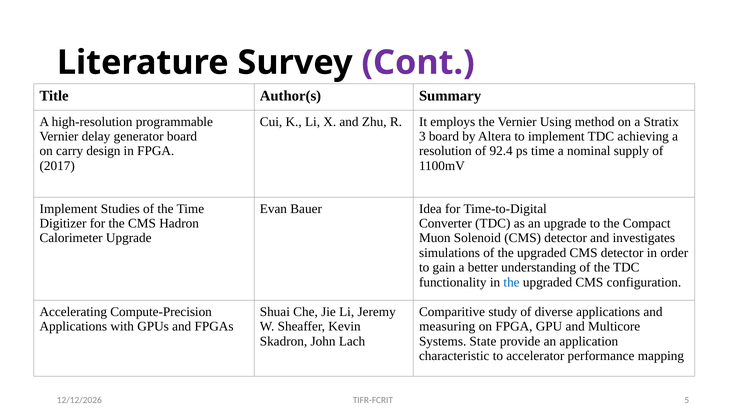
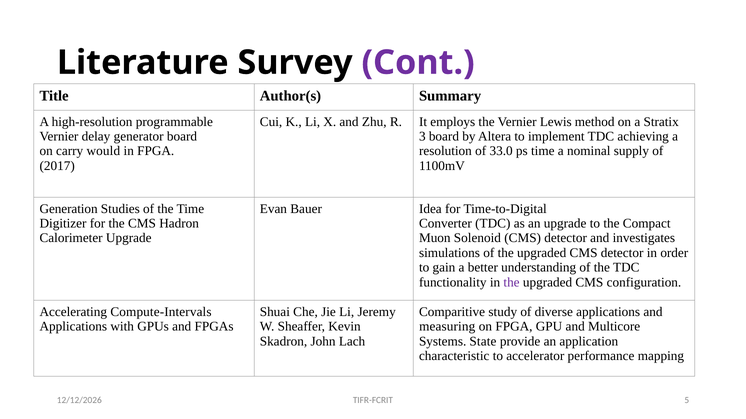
Using: Using -> Lewis (556, 122)
design: design -> would (103, 151)
92.4: 92.4 -> 33.0 (501, 151)
Implement: Implement -> Generation (69, 209)
the colour: blue -> purple (512, 283)
Compute-Precision: Compute-Precision -> Compute-Intervals (161, 312)
